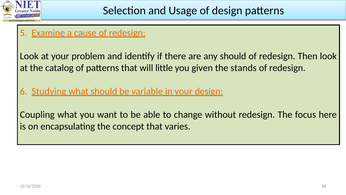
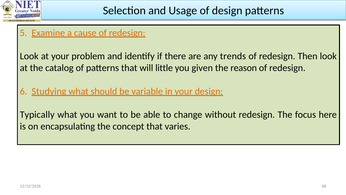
any should: should -> trends (233, 56)
stands: stands -> reason (244, 68)
Coupling: Coupling -> Typically (37, 115)
